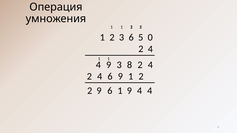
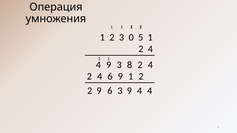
3 6: 6 -> 0 (131, 37)
5 0: 0 -> 1 (150, 37)
6 1: 1 -> 3 (120, 91)
